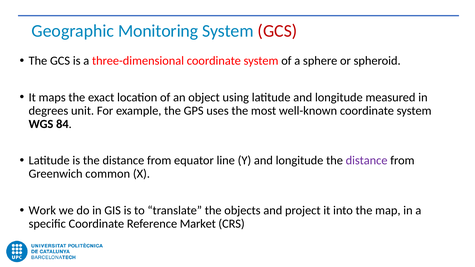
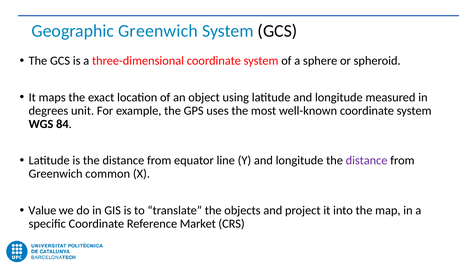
Geographic Monitoring: Monitoring -> Greenwich (158, 31)
GCS colour: red -> black (277, 31)
Work: Work -> Value (42, 211)
